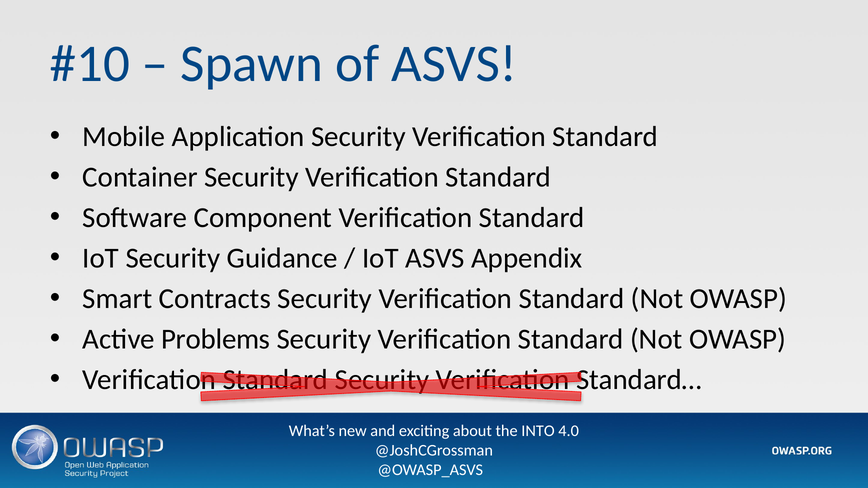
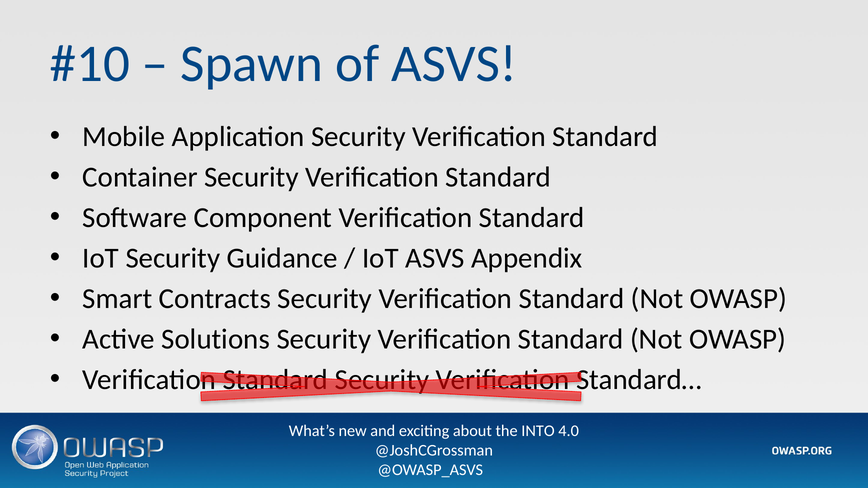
Problems: Problems -> Solutions (216, 339)
